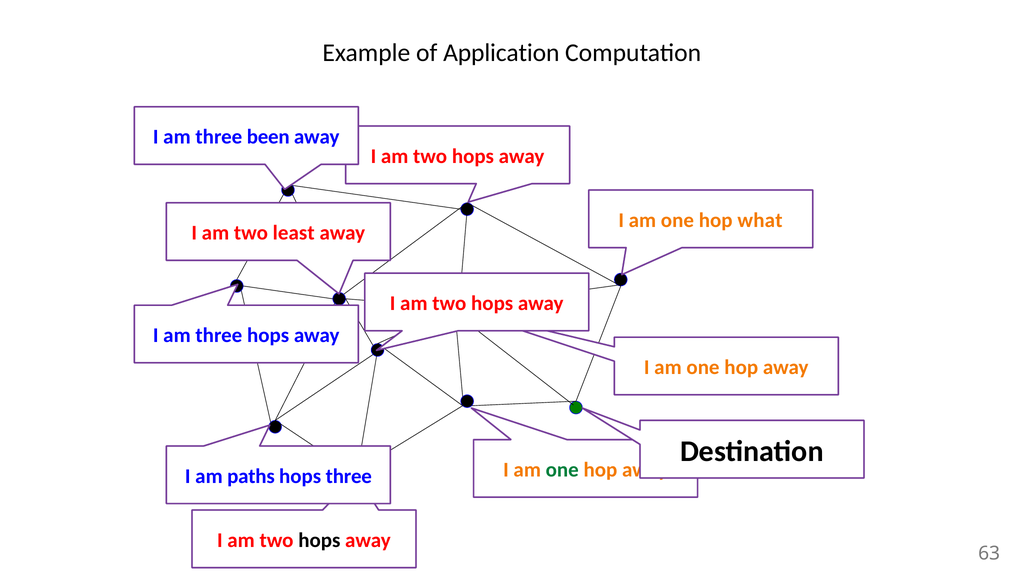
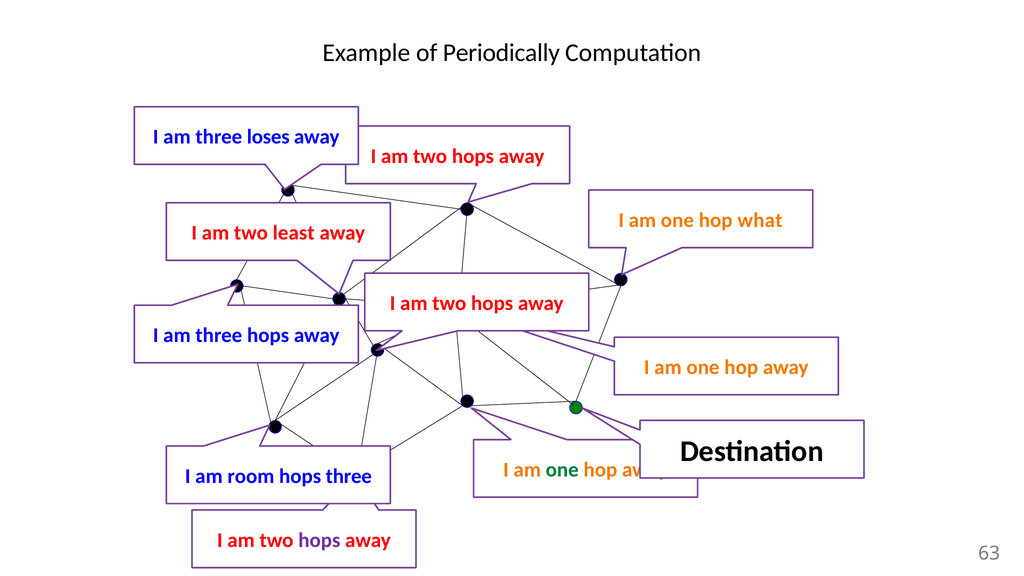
Application: Application -> Periodically (501, 53)
been: been -> loses (268, 137)
paths: paths -> room (251, 476)
hops colour: black -> purple (319, 540)
